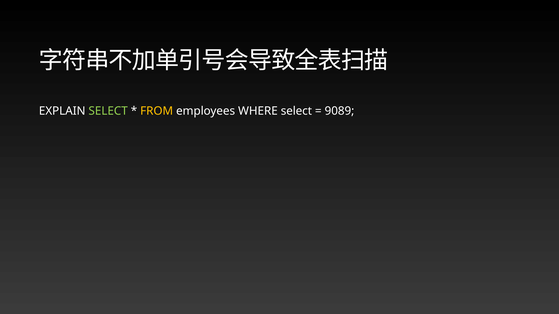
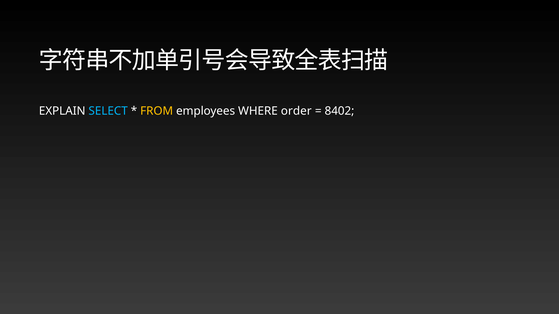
SELECT colour: light green -> light blue (108, 111)
WHERE select: select -> order (296, 111)
9089: 9089 -> 8402 (339, 111)
